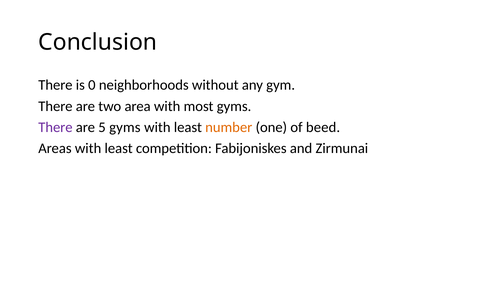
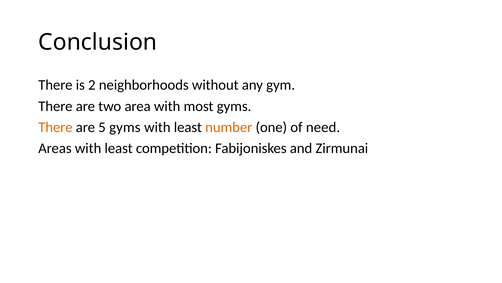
0: 0 -> 2 (92, 85)
There colour: purple -> orange (55, 127)
beed: beed -> need (323, 127)
